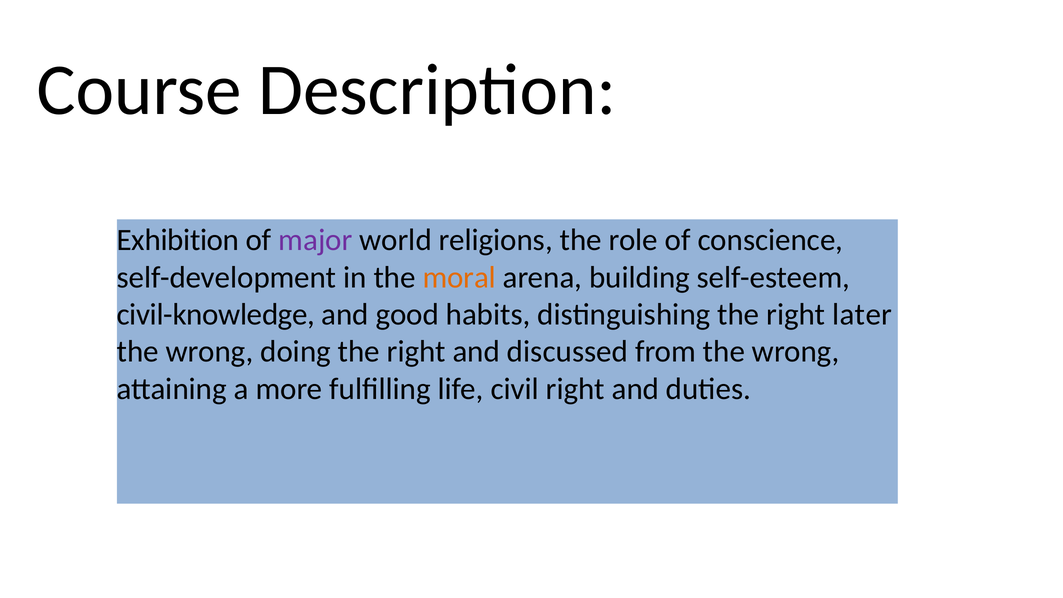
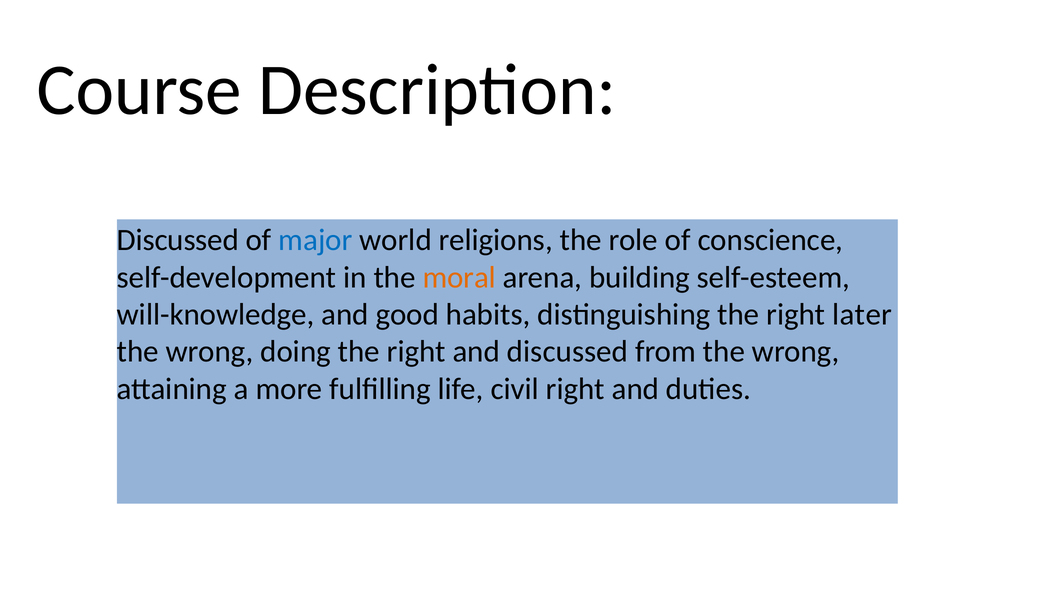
Exhibition: Exhibition -> Discussed (178, 240)
major colour: purple -> blue (315, 240)
civil-knowledge: civil-knowledge -> will-knowledge (216, 314)
